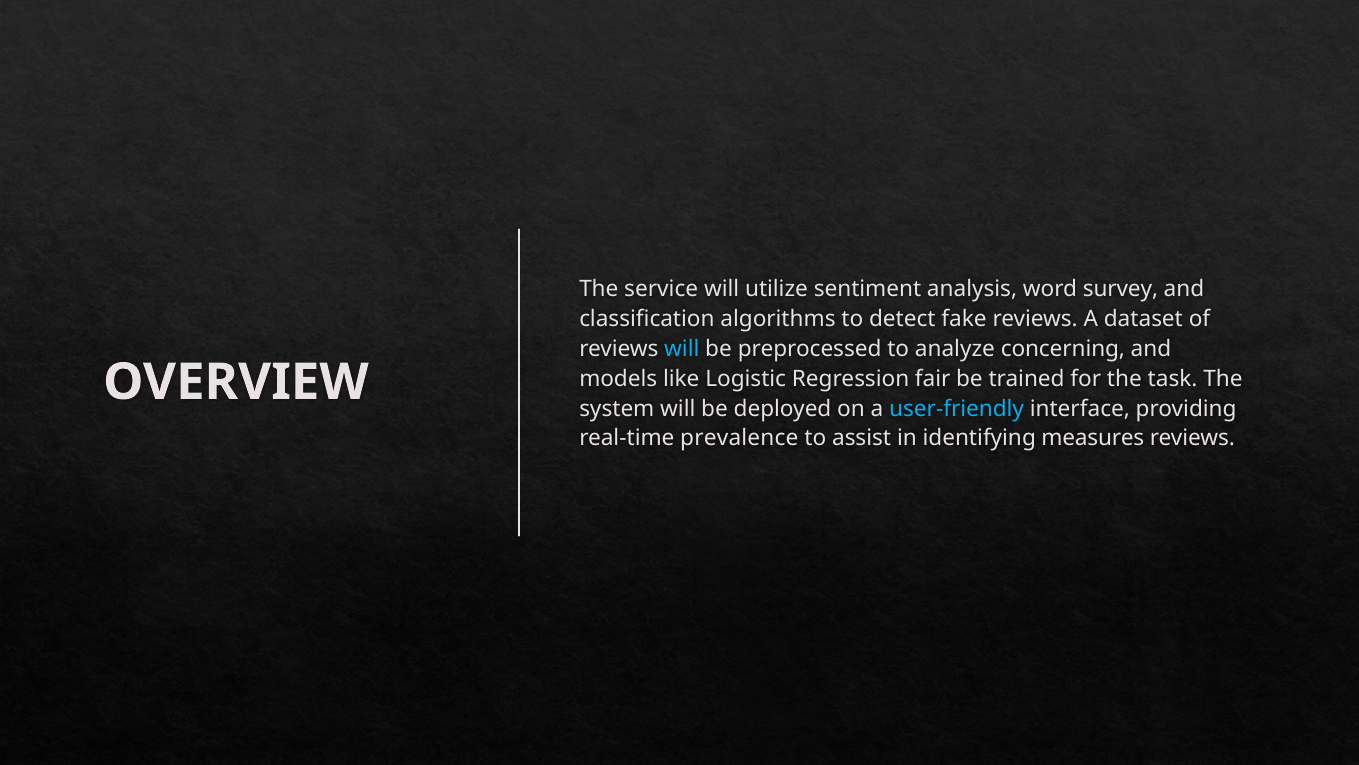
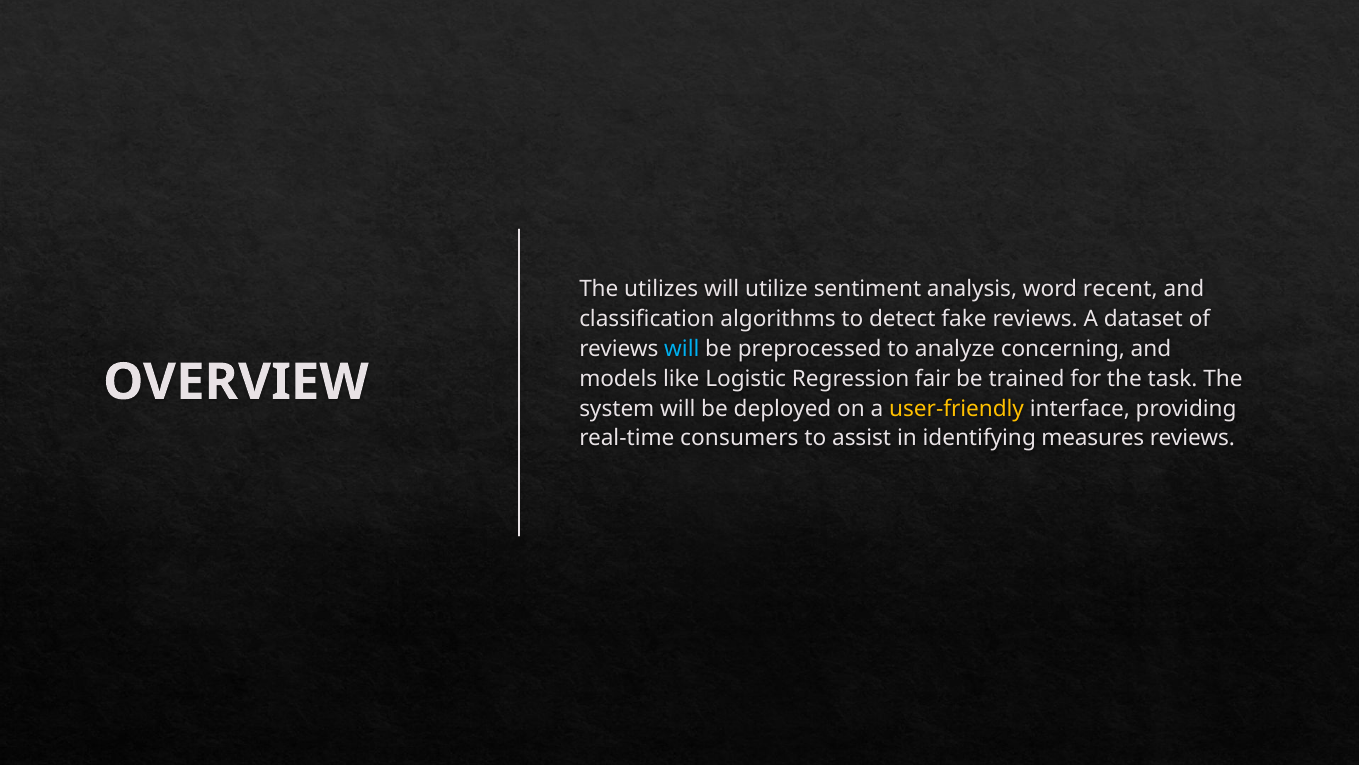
service: service -> utilizes (661, 289)
survey: survey -> recent (1120, 289)
user-friendly colour: light blue -> yellow (957, 408)
prevalence: prevalence -> consumers (739, 438)
